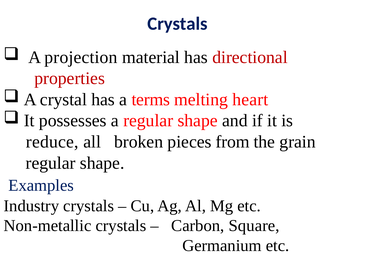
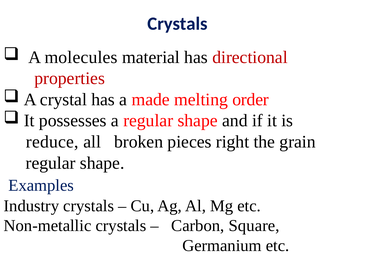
projection: projection -> molecules (81, 57)
terms: terms -> made (151, 100)
heart: heart -> order (251, 100)
from: from -> right (233, 142)
